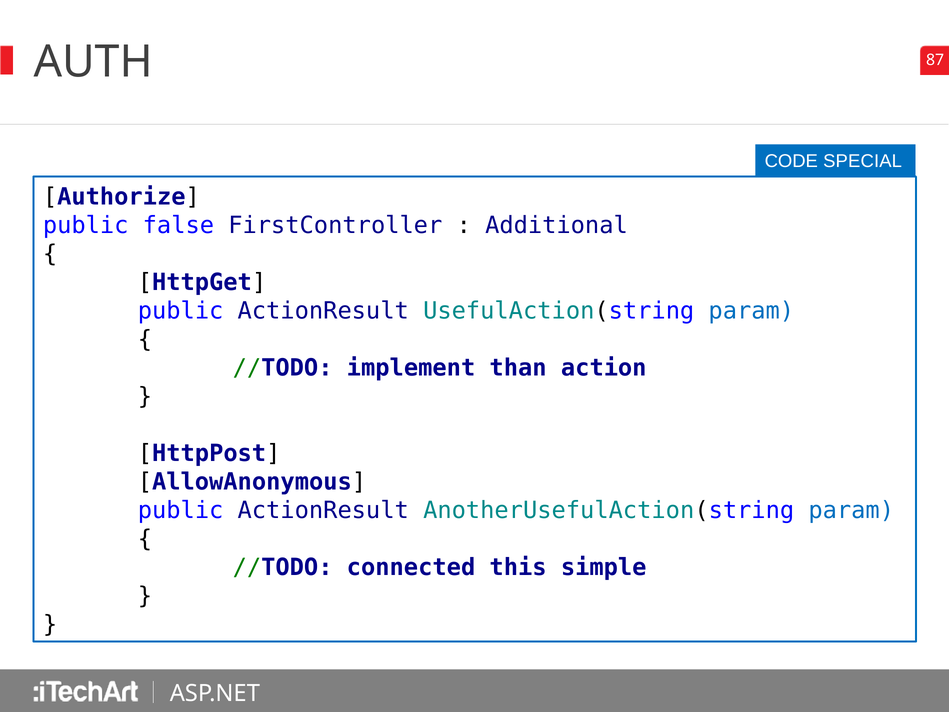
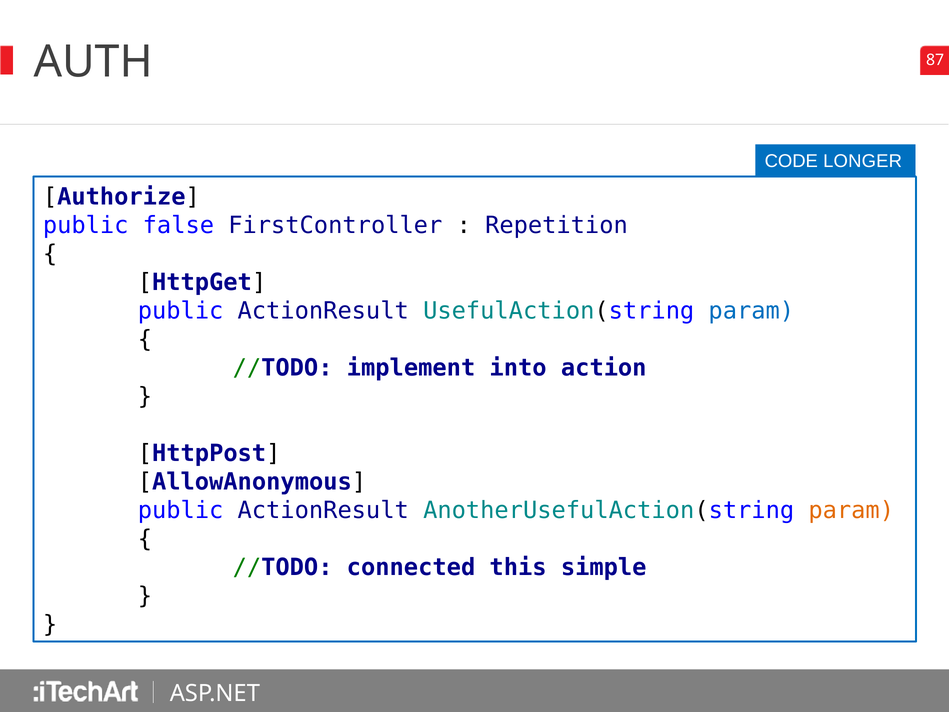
SPECIAL: SPECIAL -> LONGER (863, 161)
Additional: Additional -> Repetition (556, 225)
than: than -> into (518, 368)
param colour: blue -> orange (851, 510)
